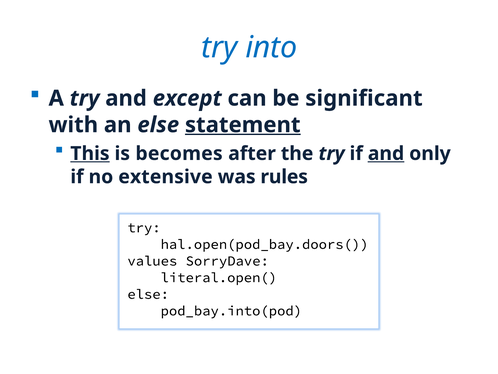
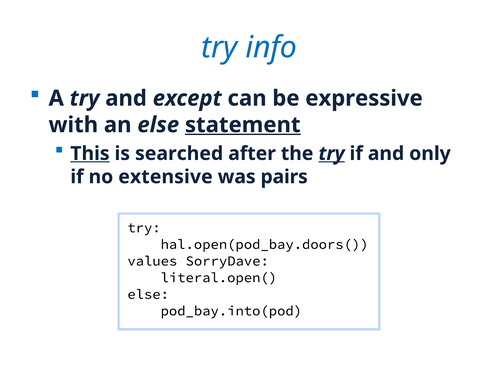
into: into -> info (271, 47)
significant: significant -> expressive (364, 98)
becomes: becomes -> searched (179, 153)
try underline: none -> present (332, 153)
and underline: present -> none (386, 153)
rules: rules -> pairs (284, 177)
